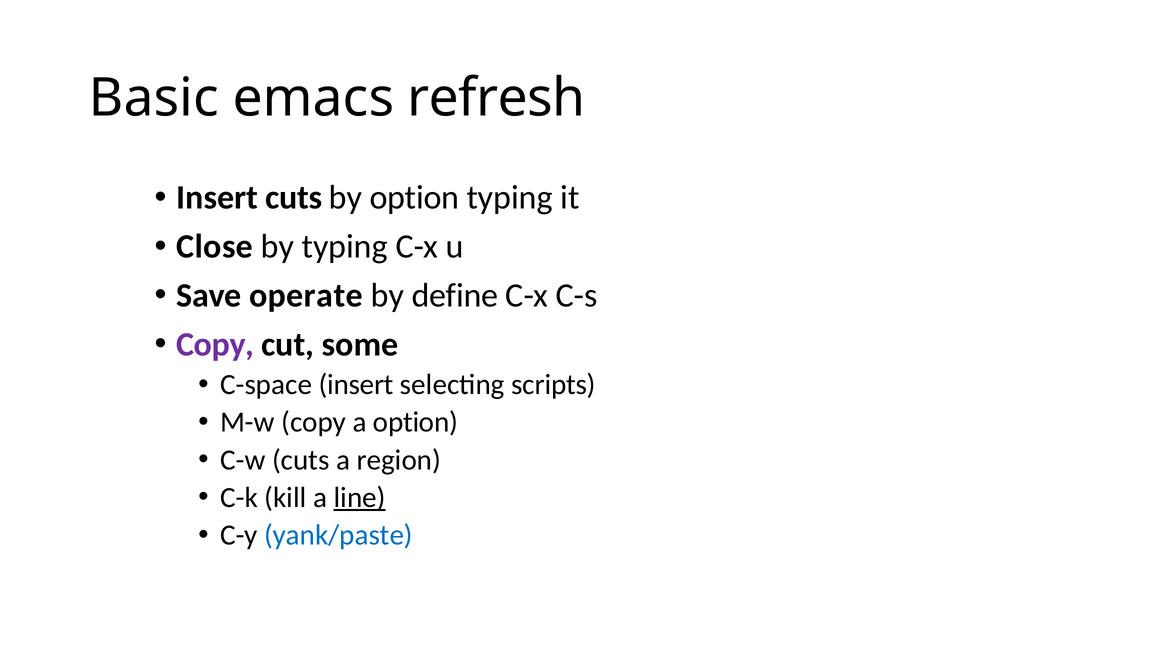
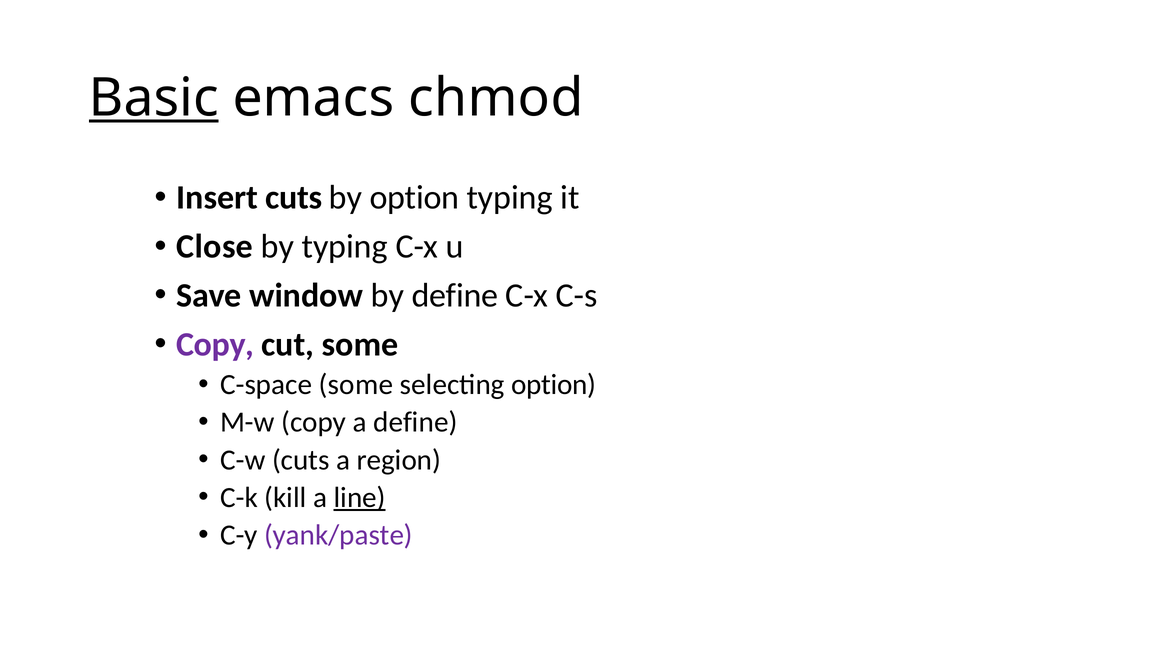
Basic underline: none -> present (154, 98)
refresh: refresh -> chmod (496, 98)
operate: operate -> window (306, 295)
C-space insert: insert -> some (356, 384)
selecting scripts: scripts -> option (554, 384)
a option: option -> define (415, 422)
yank/paste colour: blue -> purple (338, 535)
